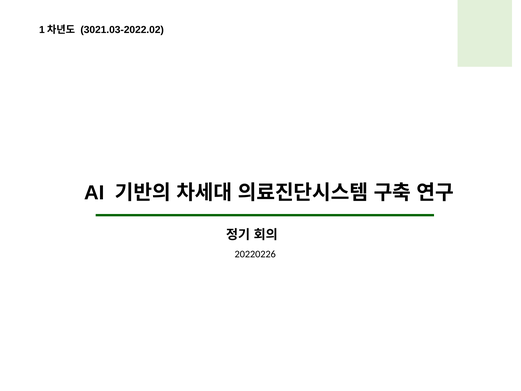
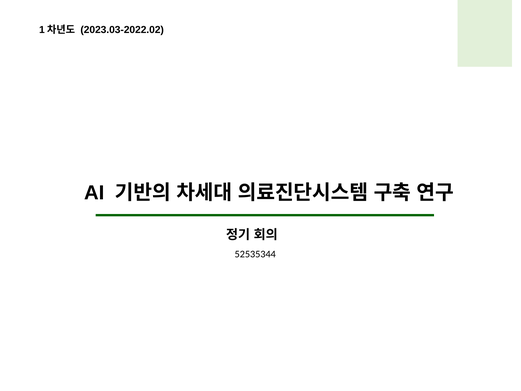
3021.03-2022.02: 3021.03-2022.02 -> 2023.03-2022.02 (122, 30)
20220226: 20220226 -> 52535344 (255, 254)
